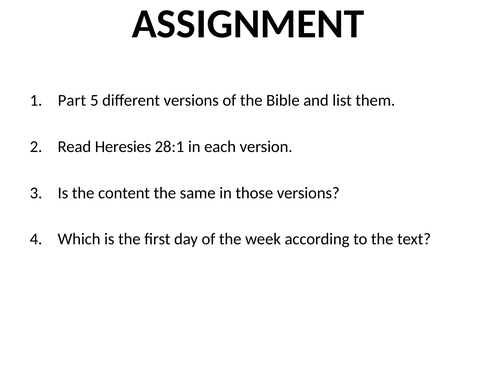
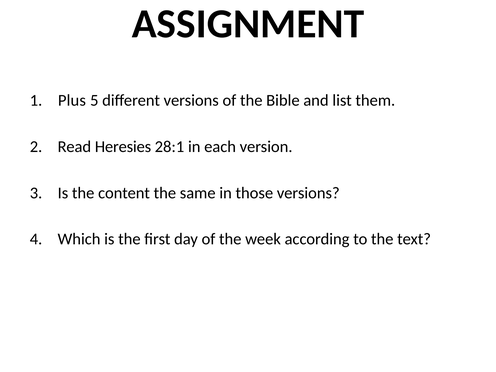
Part: Part -> Plus (72, 100)
